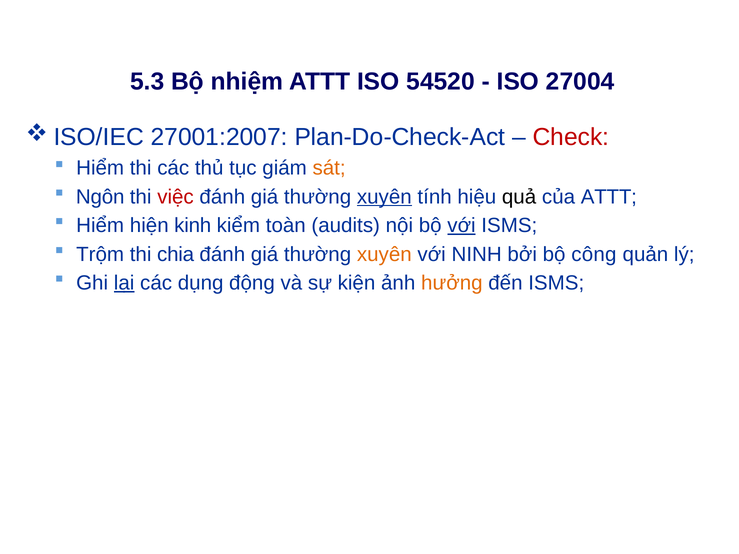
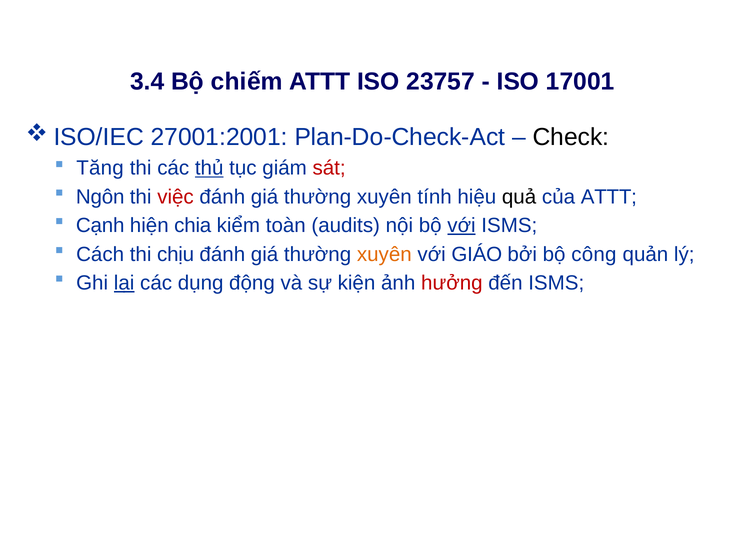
5.3: 5.3 -> 3.4 (147, 82)
nhiệm: nhiệm -> chiếm (247, 82)
54520: 54520 -> 23757 (441, 82)
27004: 27004 -> 17001 (580, 82)
27001:2007: 27001:2007 -> 27001:2001 (219, 137)
Check colour: red -> black (571, 137)
Hiểm: Hiểm -> Tăng (100, 168)
thủ underline: none -> present (209, 168)
sát colour: orange -> red (329, 168)
xuyên underline: present -> none (384, 197)
Hiểm: Hiểm -> Cạnh (100, 226)
kinh: kinh -> chia (193, 226)
Trộm: Trộm -> Cách (100, 254)
chia: chia -> chịu (176, 254)
NINH: NINH -> GIÁO (477, 254)
hưởng colour: orange -> red (452, 283)
